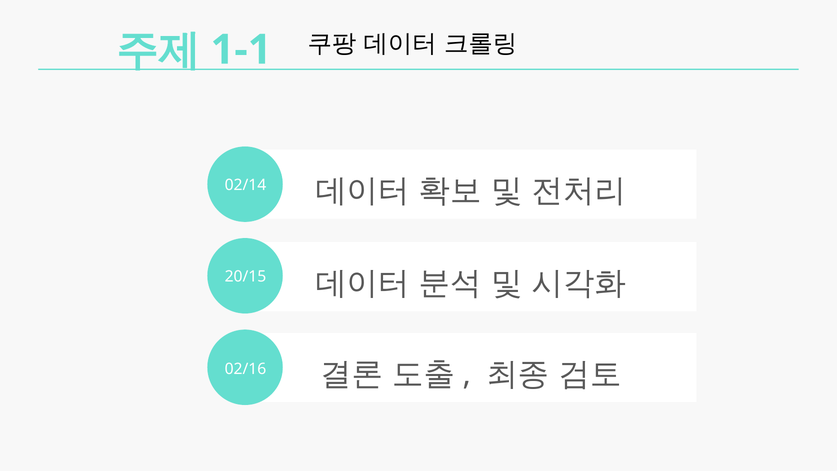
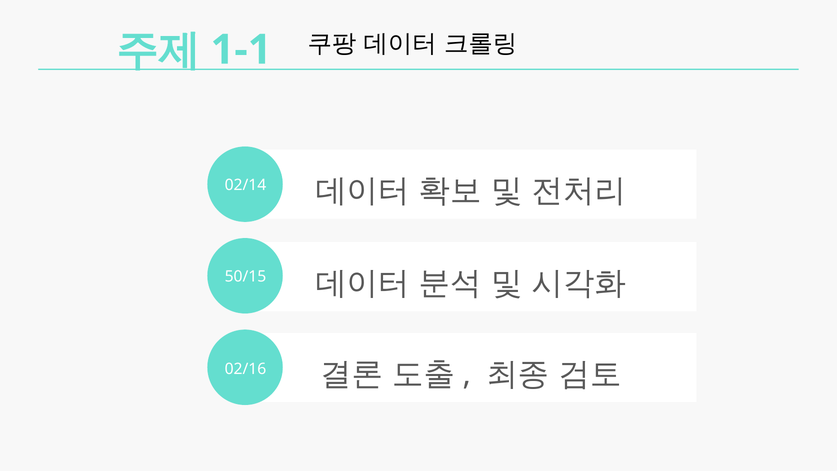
20/15: 20/15 -> 50/15 (245, 277)
